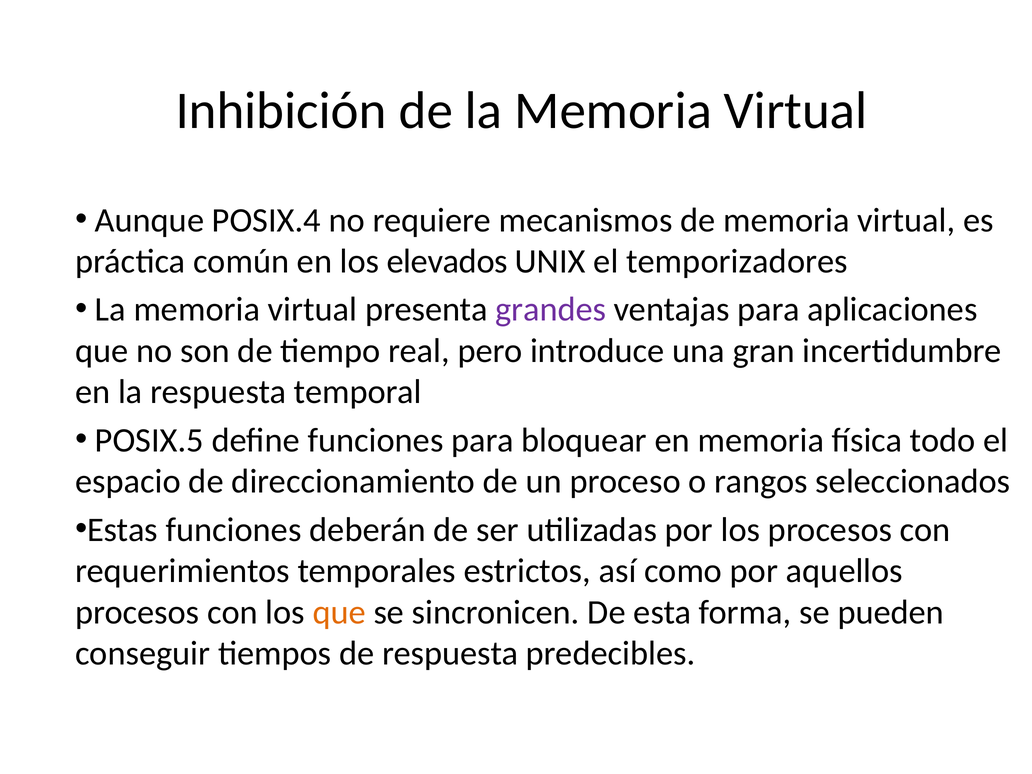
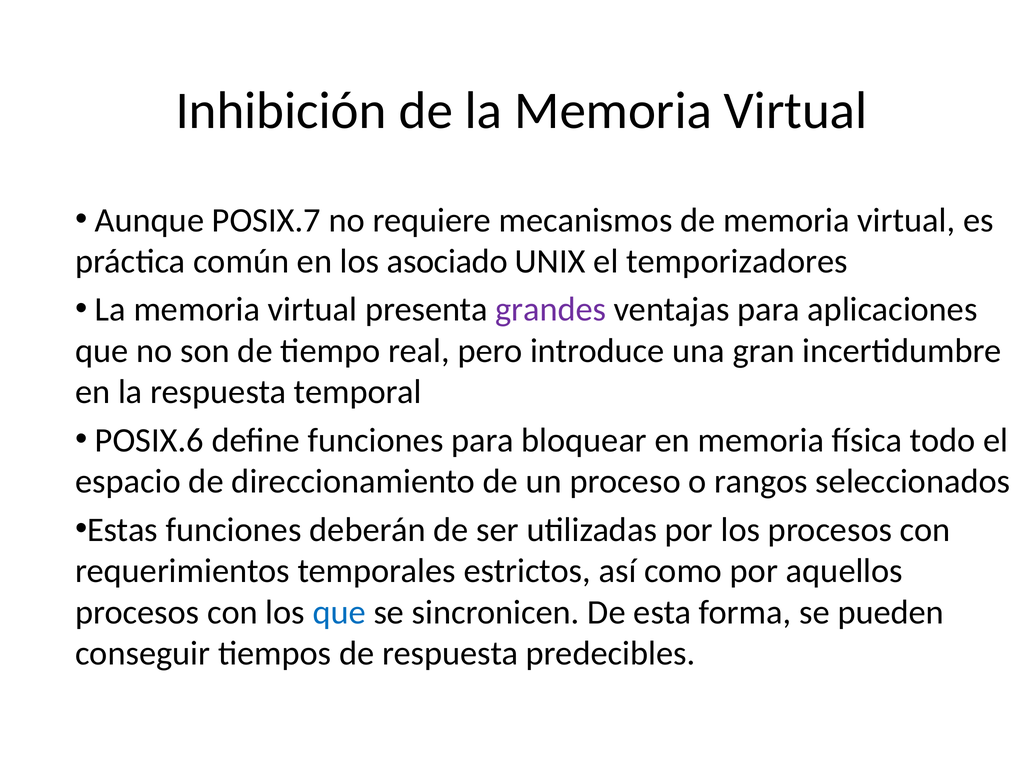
POSIX.4: POSIX.4 -> POSIX.7 (266, 220)
elevados: elevados -> asociado (447, 261)
POSIX.5: POSIX.5 -> POSIX.6 (149, 440)
que colour: orange -> blue (339, 612)
